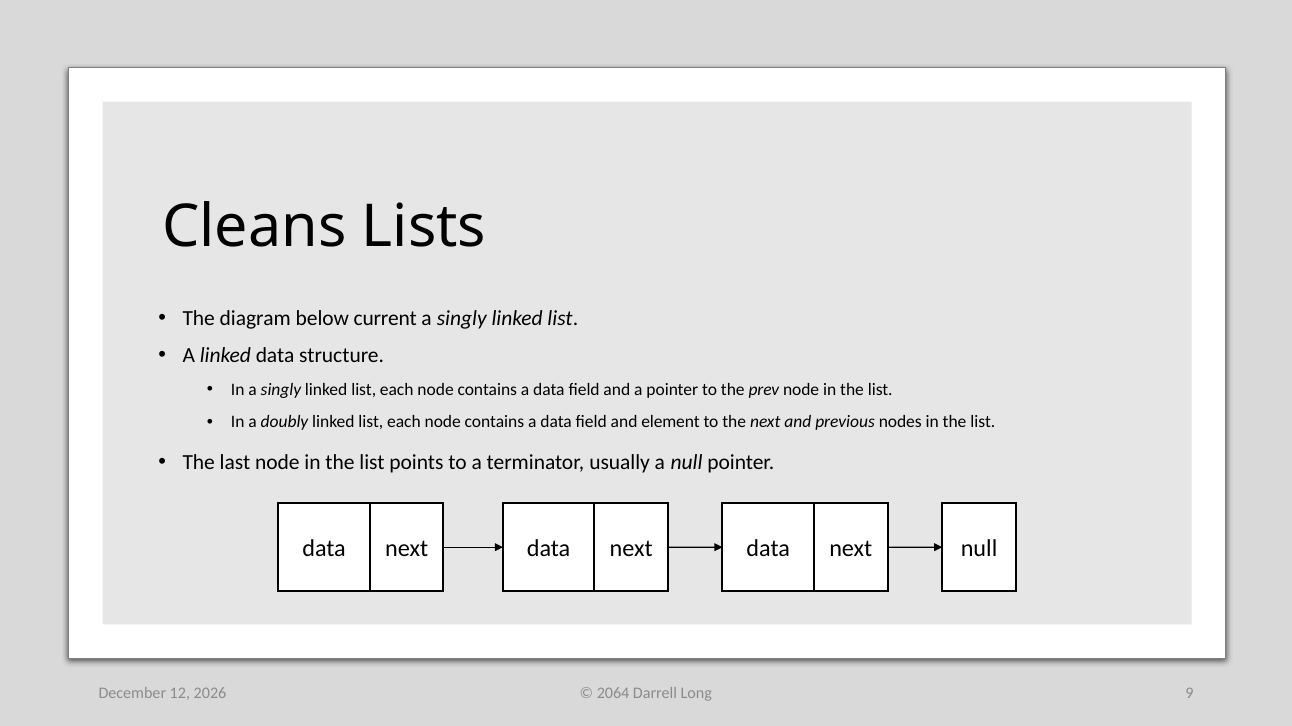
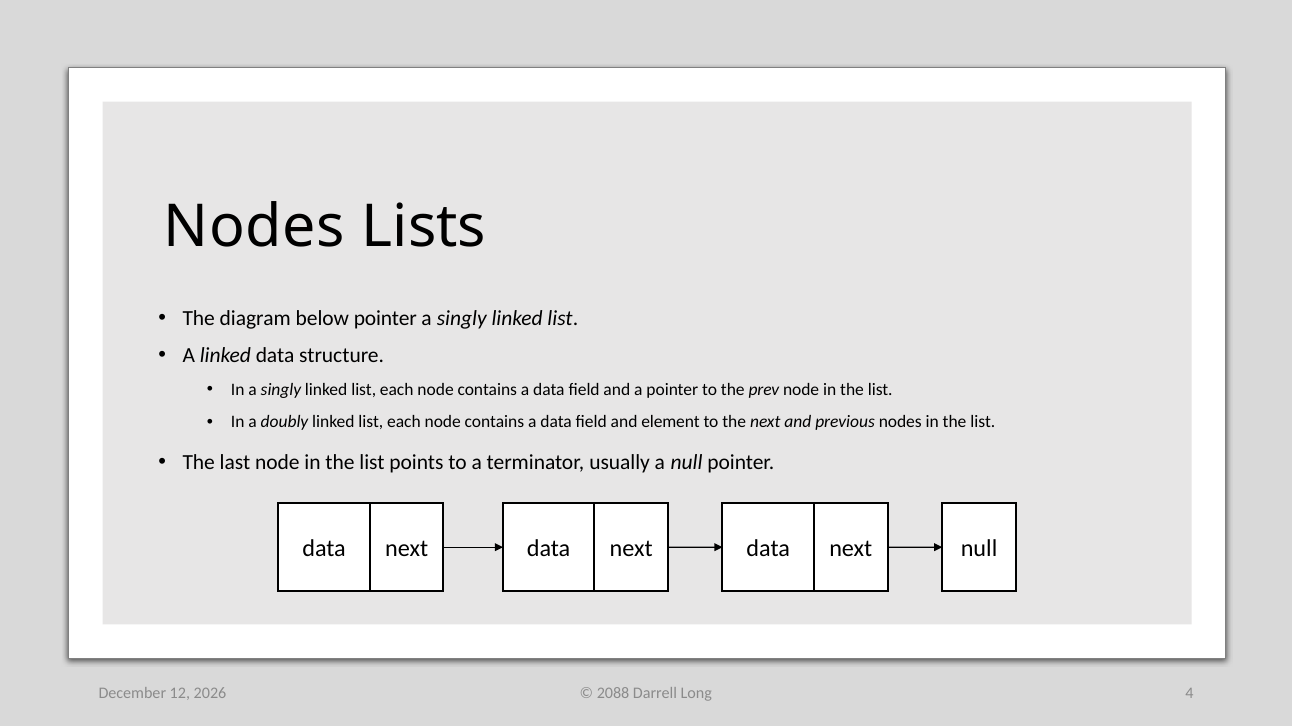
Cleans: Cleans -> Nodes (254, 228)
below current: current -> pointer (385, 319)
2064: 2064 -> 2088 (613, 694)
9: 9 -> 4 (1189, 694)
